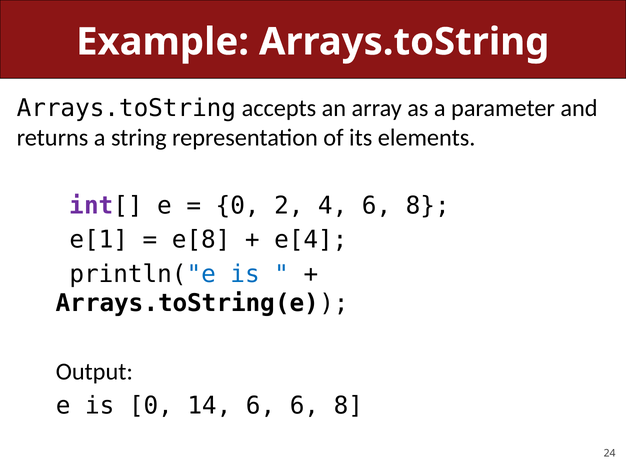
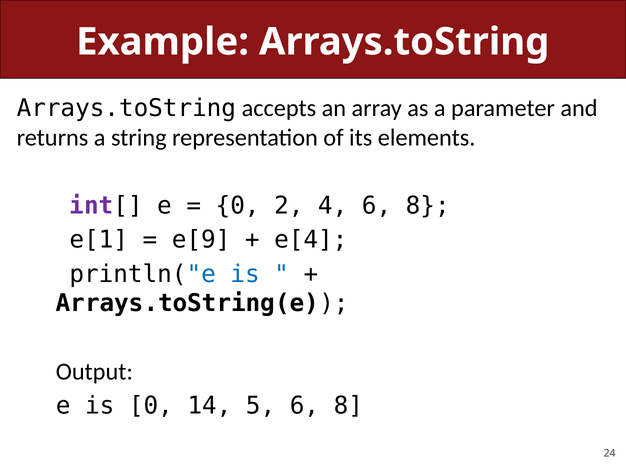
e[8: e[8 -> e[9 (201, 240)
14 6: 6 -> 5 (261, 405)
